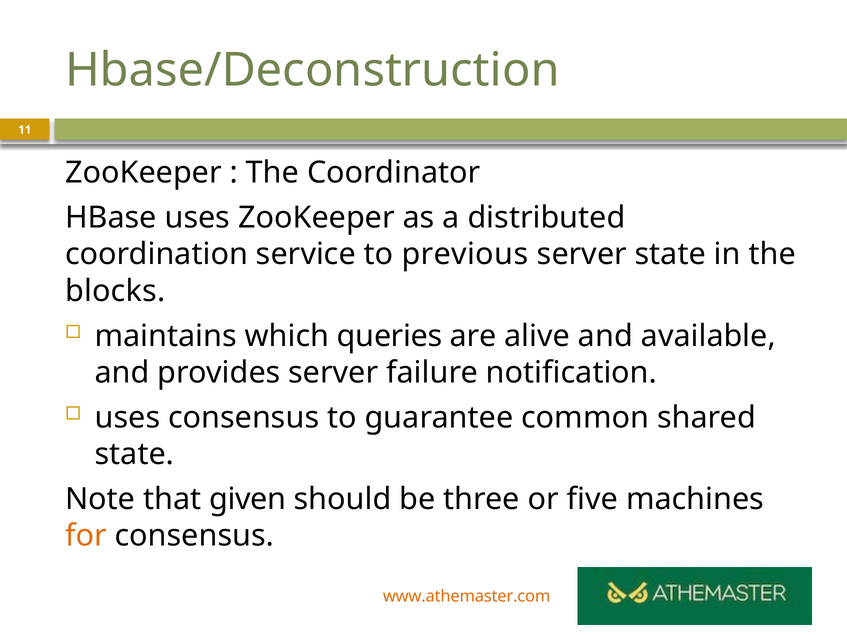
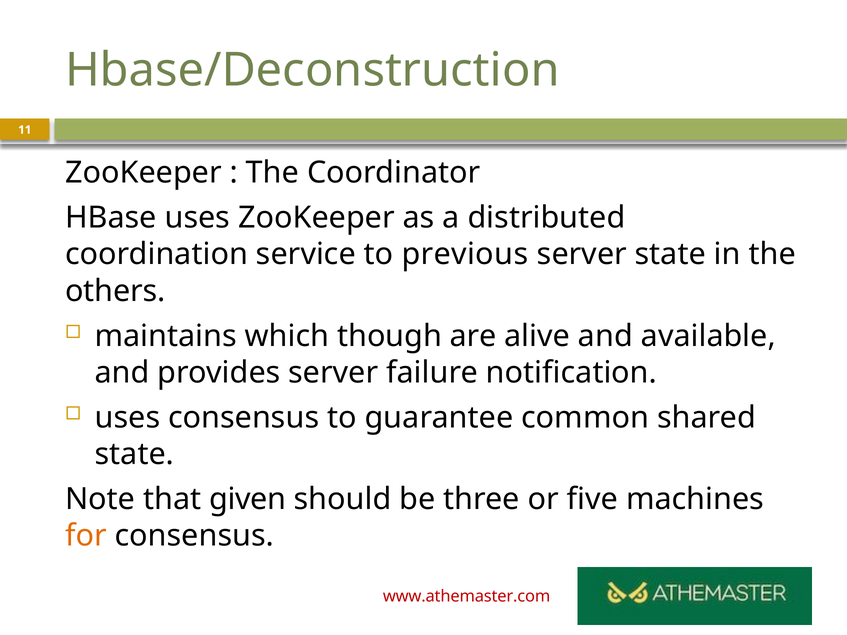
blocks: blocks -> others (115, 291)
queries: queries -> though (390, 336)
www.athemaster.com colour: orange -> red (467, 597)
